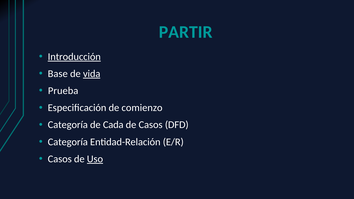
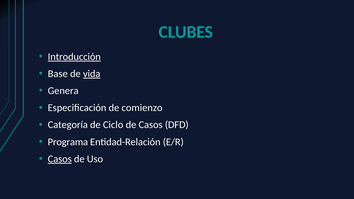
PARTIR: PARTIR -> CLUBES (186, 32)
Prueba: Prueba -> Genera (63, 91)
Cada: Cada -> Ciclo (113, 125)
Categoría: Categoría -> Programa (68, 142)
Casos underline: none -> present (60, 159)
Uso underline: present -> none (95, 159)
